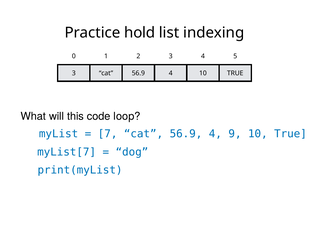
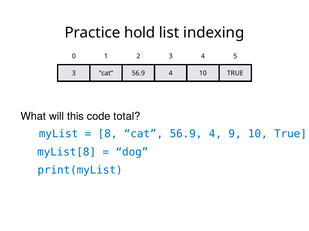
loop: loop -> total (127, 117)
7: 7 -> 8 (108, 134)
myList[7: myList[7 -> myList[8 (67, 152)
